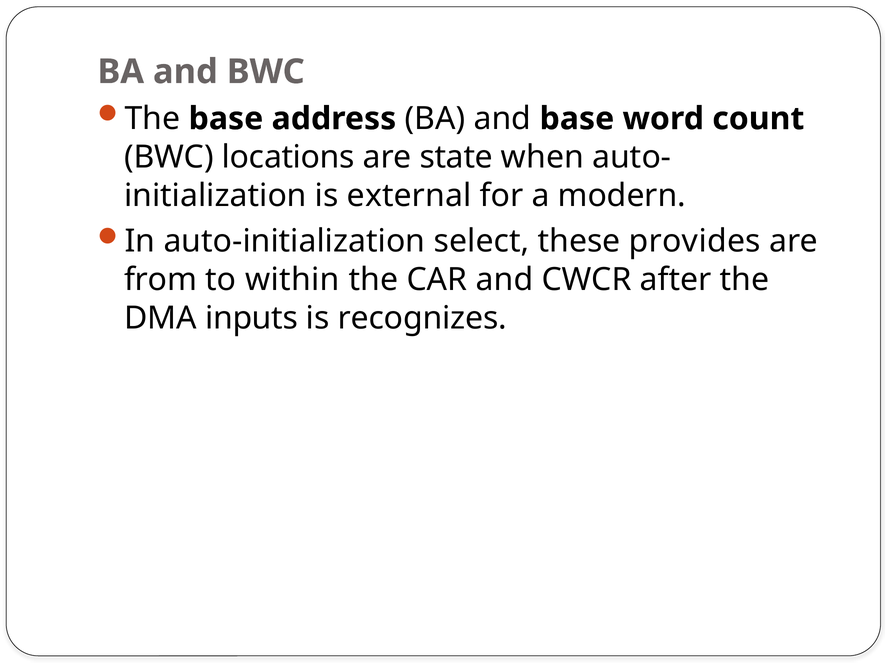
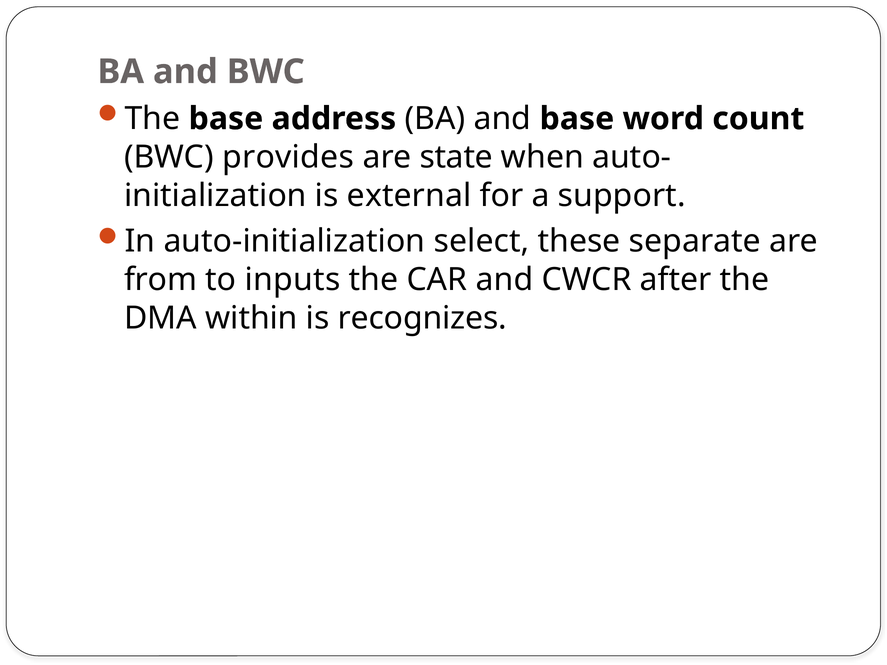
locations: locations -> provides (288, 157)
modern: modern -> support (622, 196)
provides: provides -> separate (695, 241)
within: within -> inputs (292, 280)
inputs: inputs -> within (251, 318)
